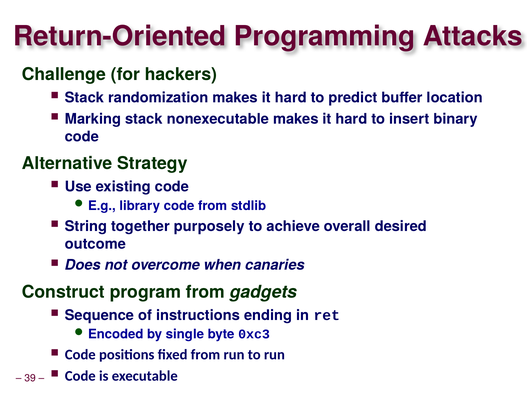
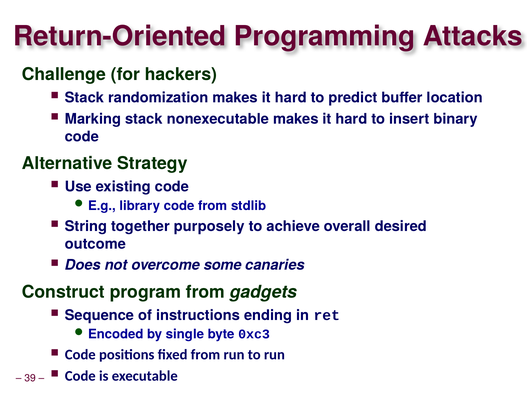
when: when -> some (223, 265)
